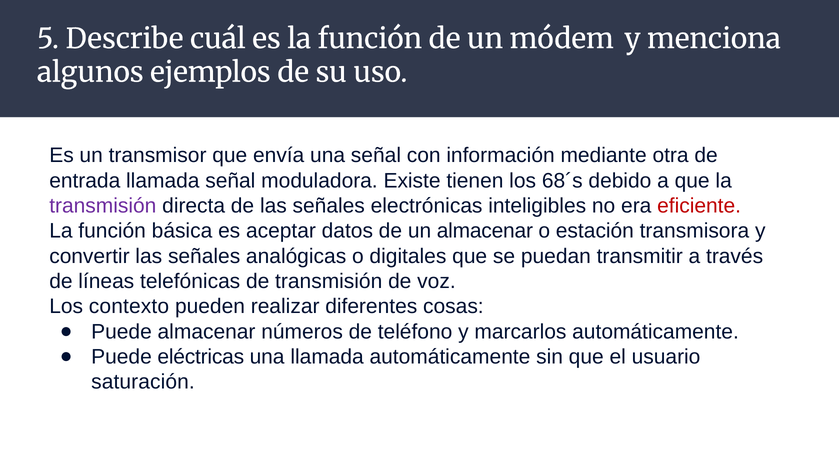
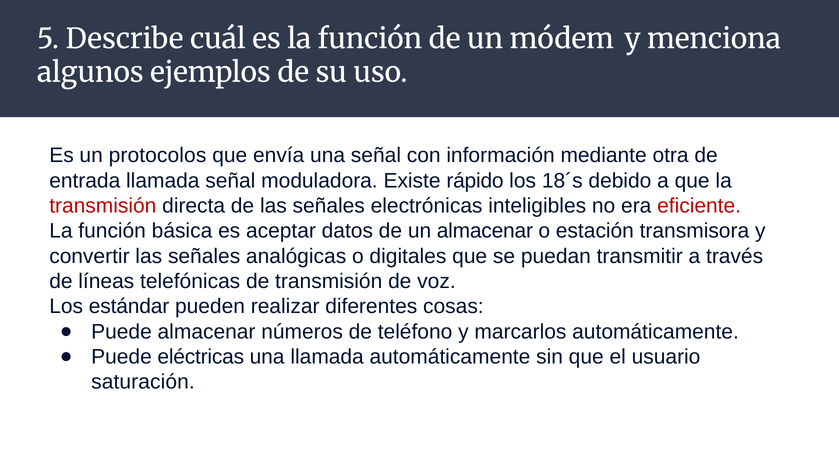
transmisor: transmisor -> protocolos (158, 155)
tienen: tienen -> rápido (475, 181)
68´s: 68´s -> 18´s (562, 181)
transmisión colour: purple -> red (103, 206)
contexto: contexto -> estándar (129, 307)
